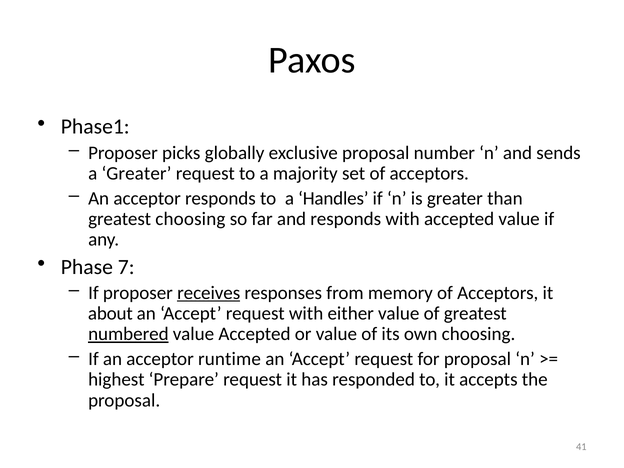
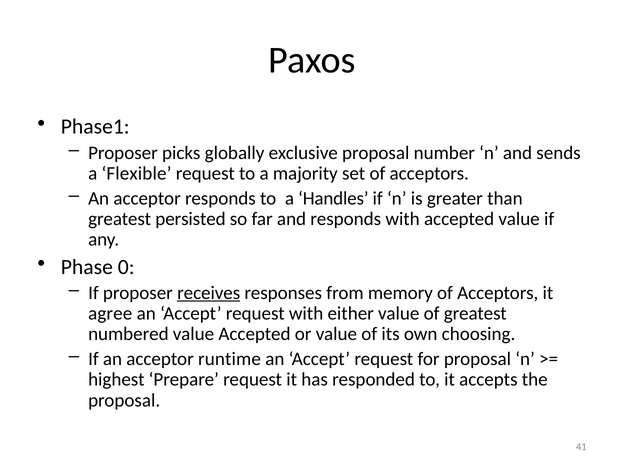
a Greater: Greater -> Flexible (136, 173)
greatest choosing: choosing -> persisted (191, 219)
7: 7 -> 0 (126, 267)
about: about -> agree (110, 313)
numbered underline: present -> none (128, 334)
